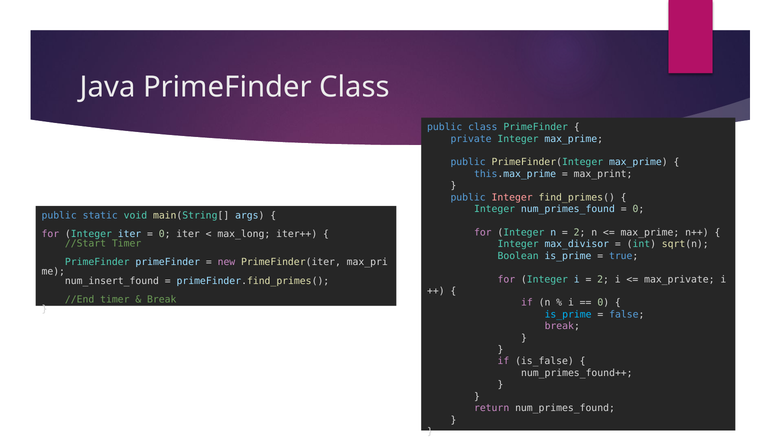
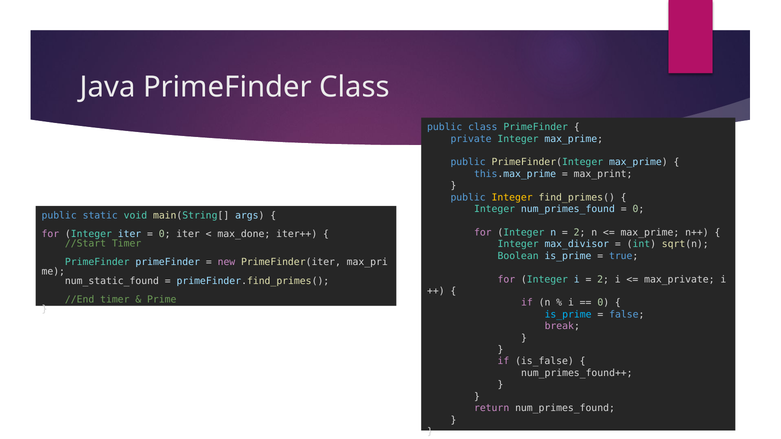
Integer colour: pink -> yellow (512, 198)
max_long: max_long -> max_done (244, 234)
num_insert_found: num_insert_found -> num_static_found (112, 281)
Break: Break -> Prime (162, 300)
